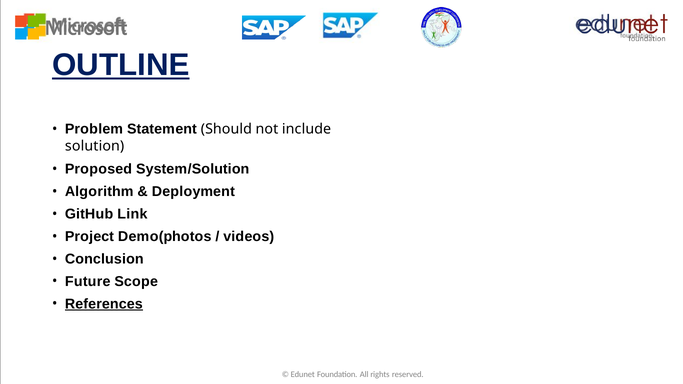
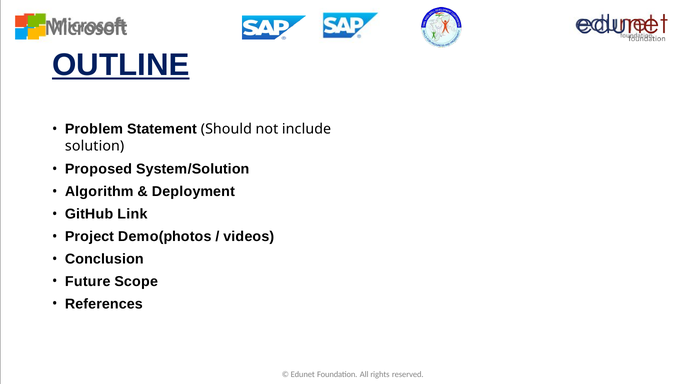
References underline: present -> none (104, 304)
